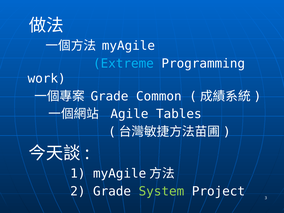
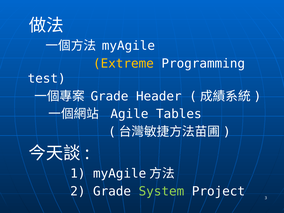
Extreme colour: light blue -> yellow (124, 63)
work: work -> test (47, 79)
Common: Common -> Header (159, 96)
